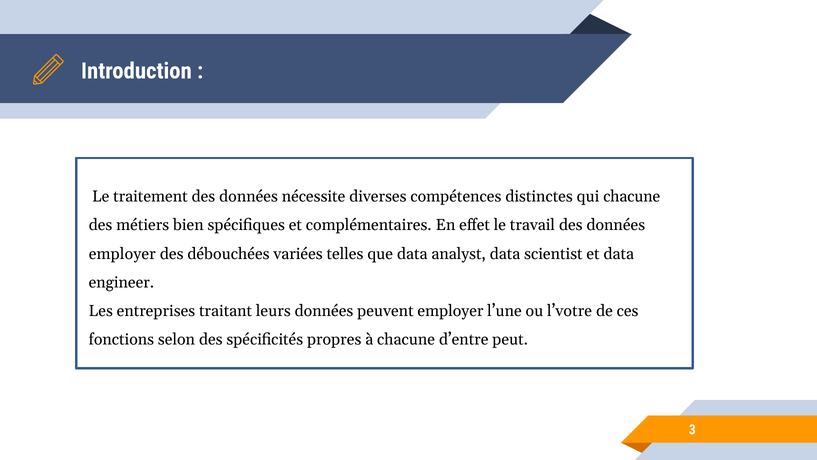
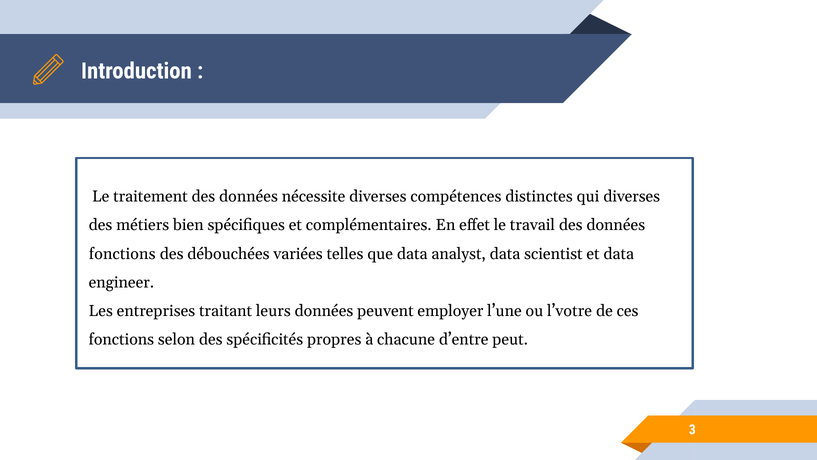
qui chacune: chacune -> diverses (632, 196)
employer: employer -> fonctions (122, 254)
